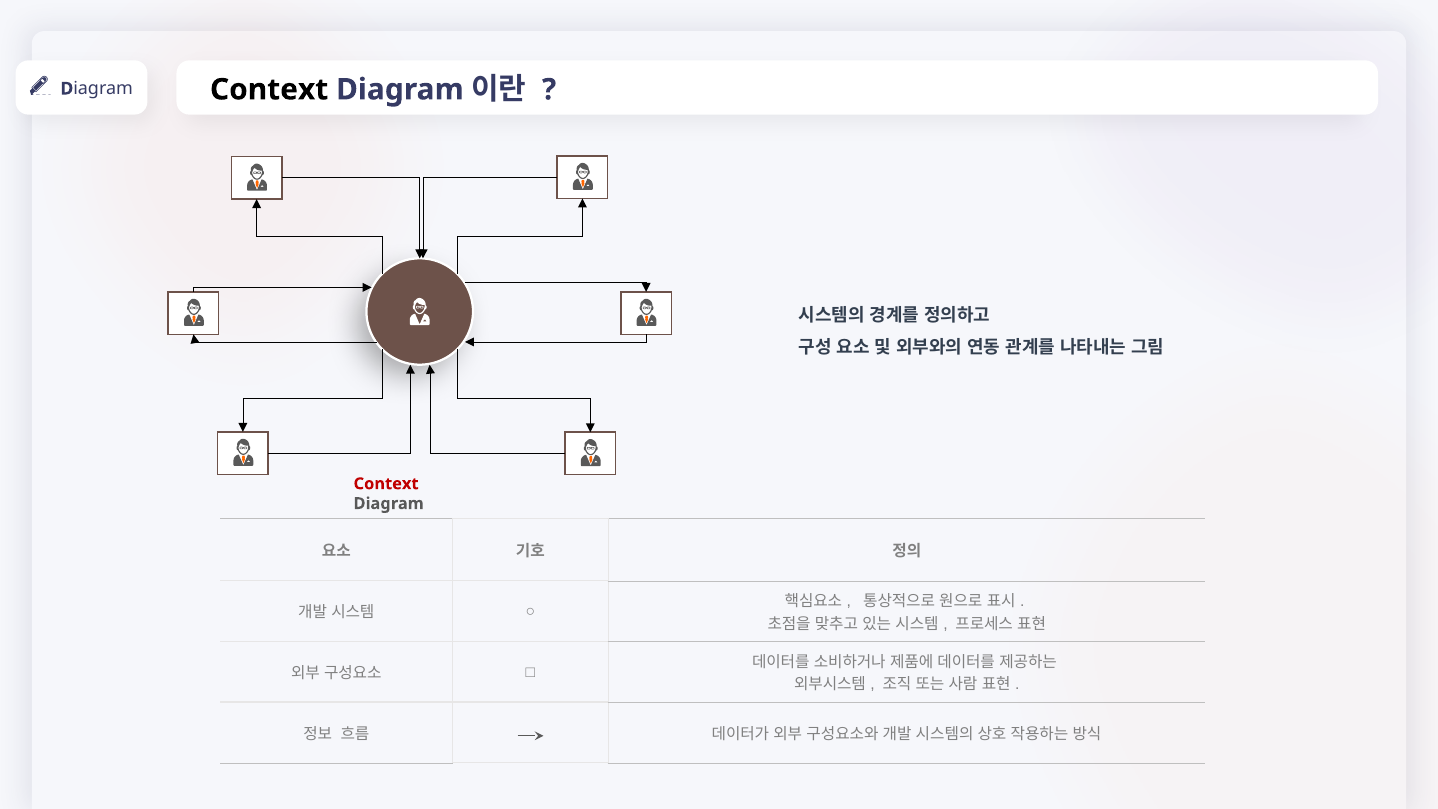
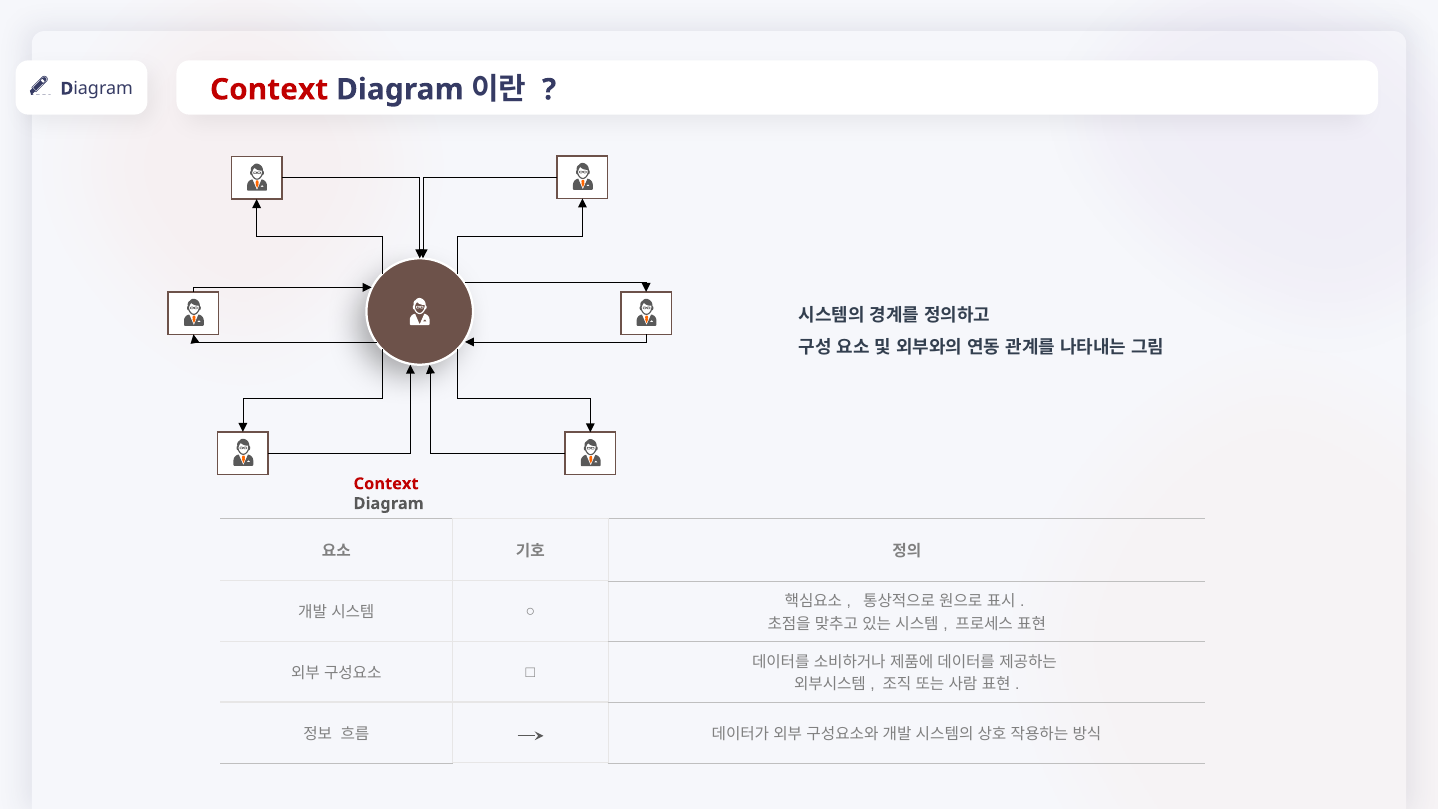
Context colour: black -> red (269, 90)
